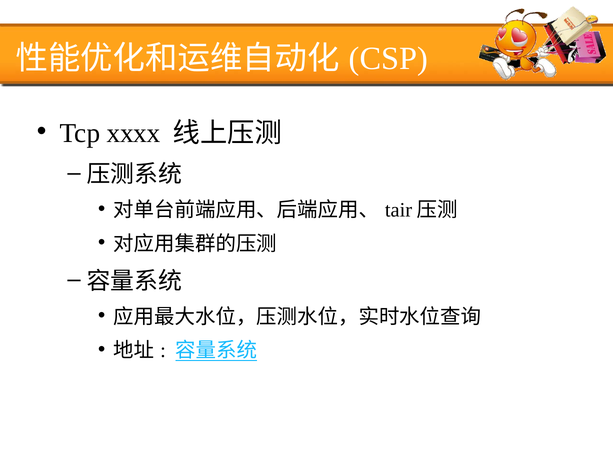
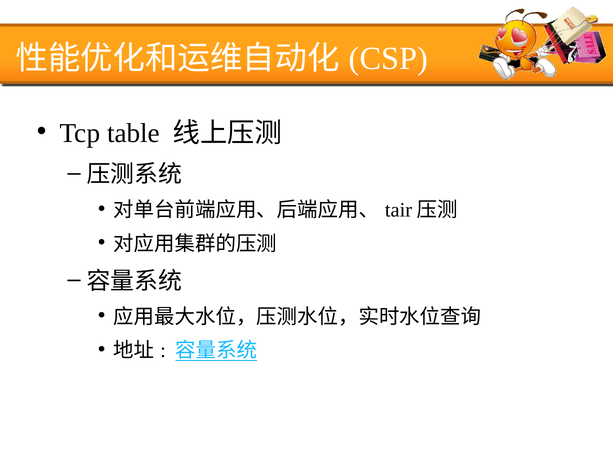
xxxx: xxxx -> table (133, 133)
